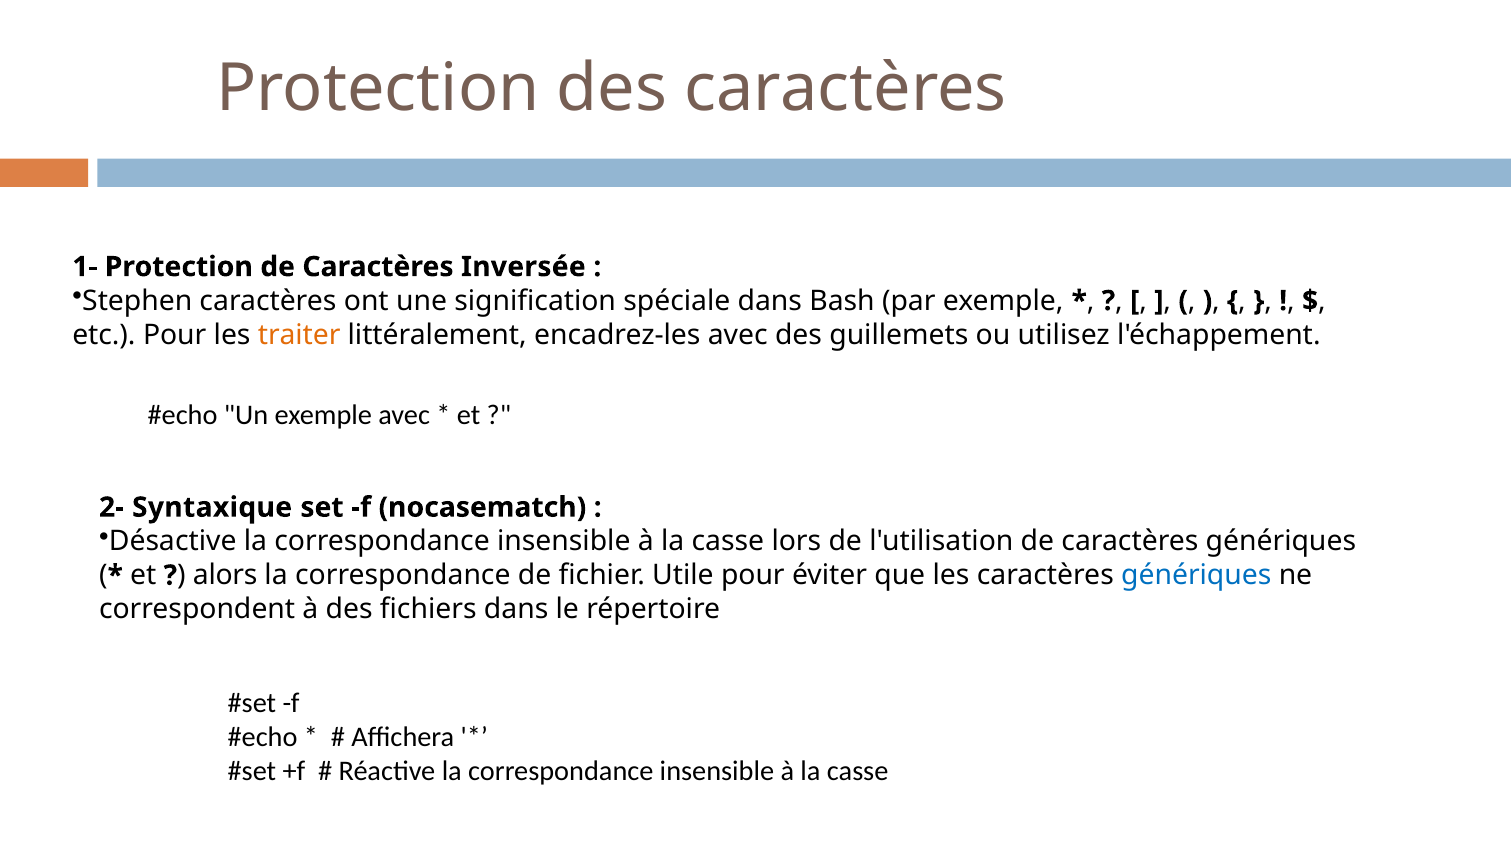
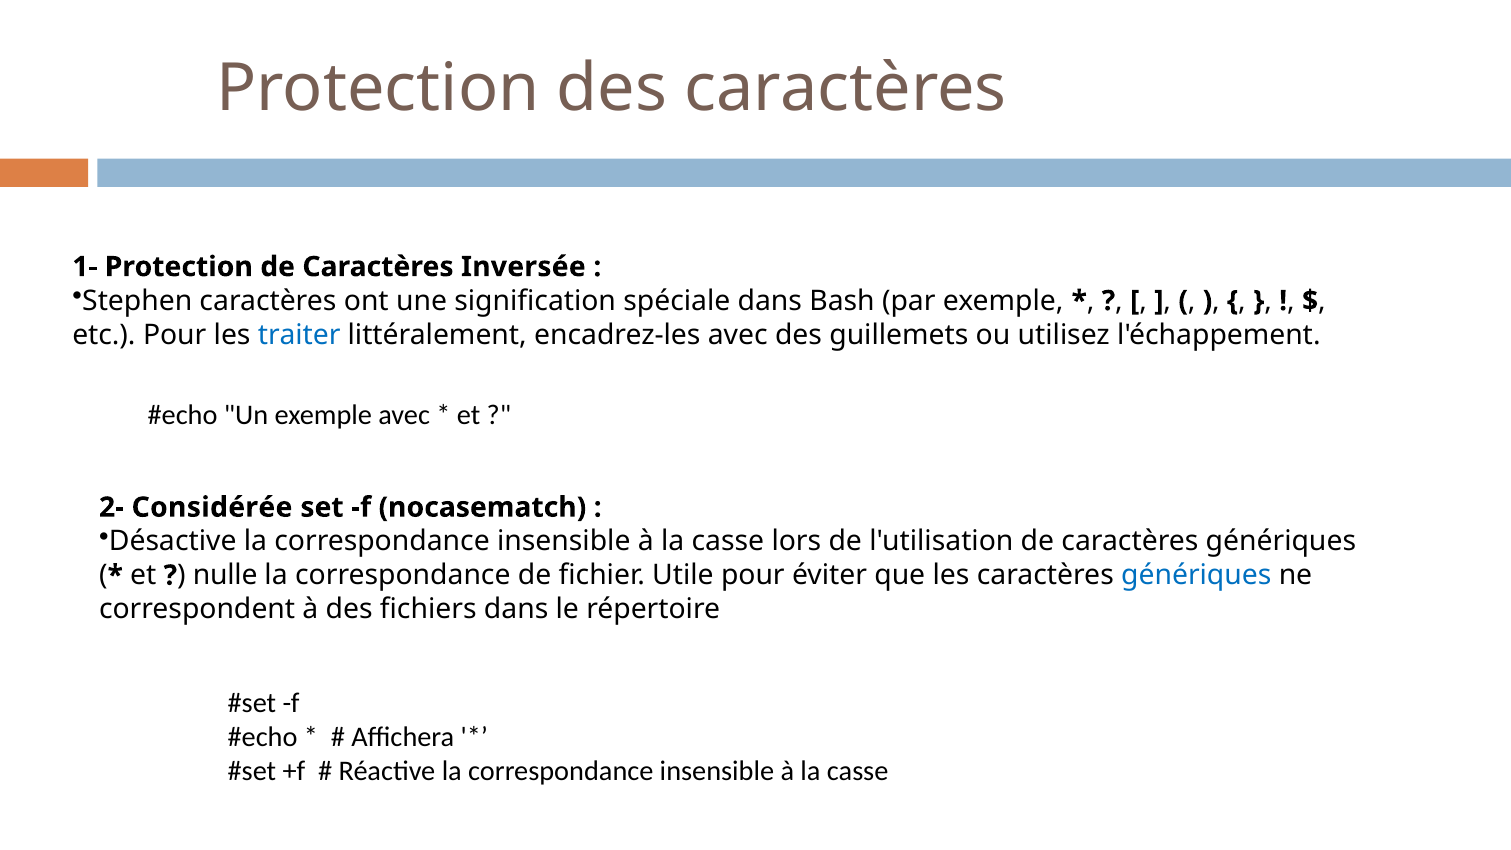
traiter colour: orange -> blue (299, 335)
Syntaxique: Syntaxique -> Considérée (212, 507)
alors: alors -> nulle (225, 575)
